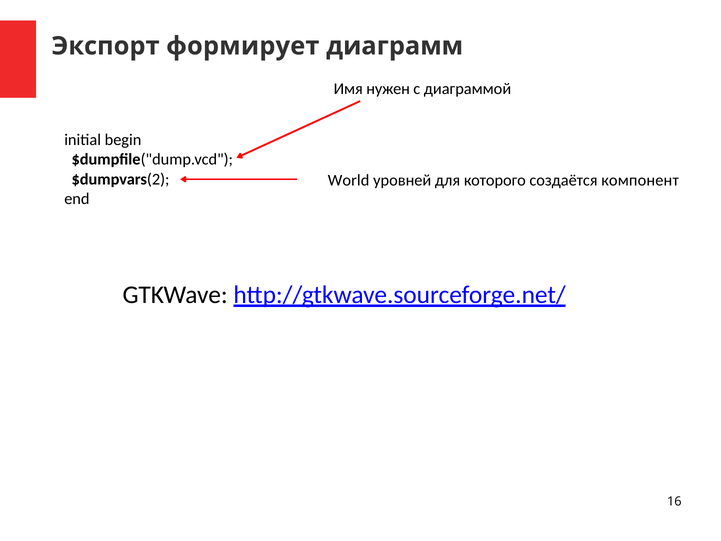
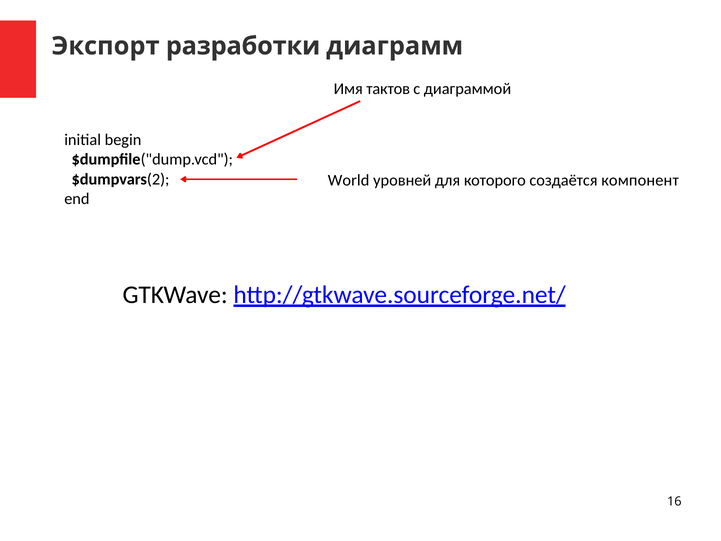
формирует: формирует -> разработки (243, 46)
нужен: нужен -> тактов (388, 89)
